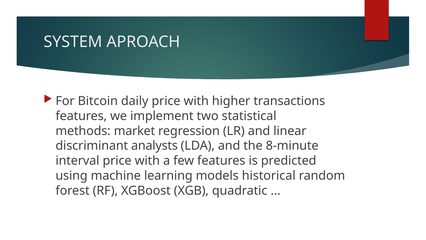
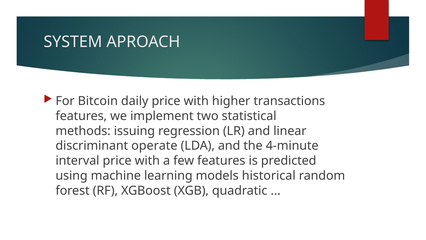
market: market -> issuing (134, 131)
analysts: analysts -> operate (154, 146)
8-minute: 8-minute -> 4-minute (292, 146)
